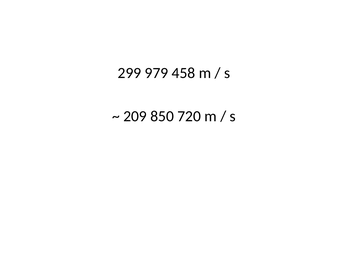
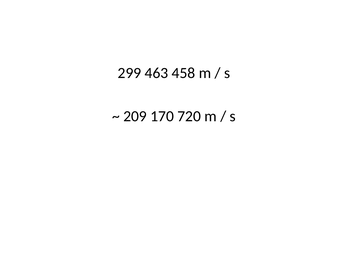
979: 979 -> 463 (156, 73)
850: 850 -> 170 (162, 116)
